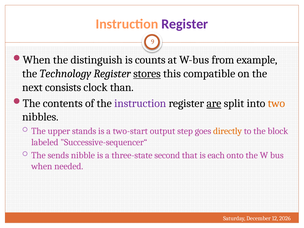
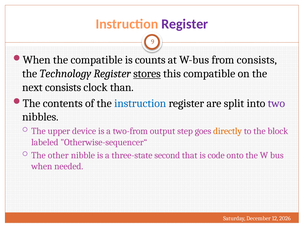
the distinguish: distinguish -> compatible (97, 60)
from example: example -> consists (257, 60)
instruction colour: purple -> blue (140, 103)
are underline: present -> none (214, 103)
two colour: orange -> purple (276, 103)
stands: stands -> device (84, 131)
two-start: two-start -> two-from (130, 131)
Successive-sequencer“: Successive-sequencer“ -> Otherwise-sequencer“ (104, 142)
sends: sends -> other (58, 155)
each: each -> code (216, 155)
